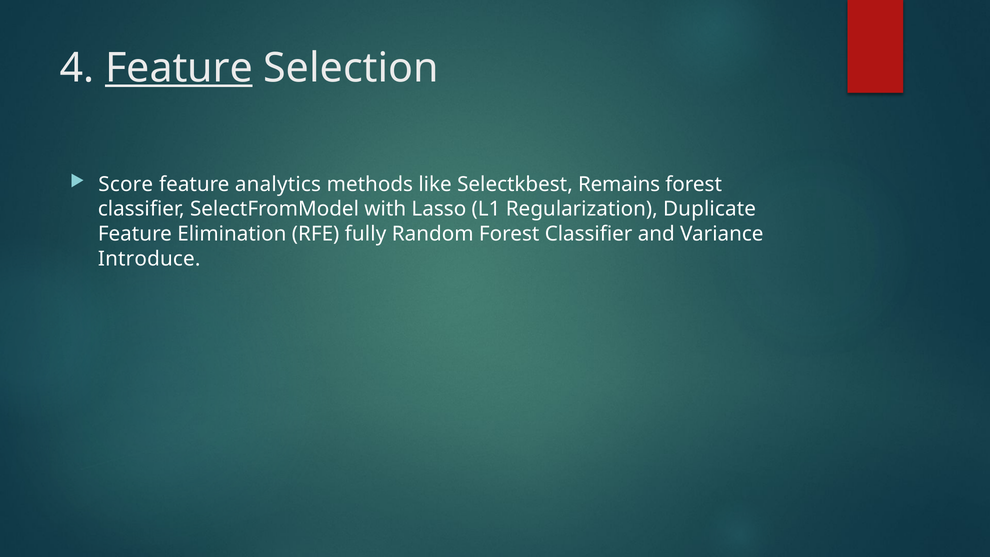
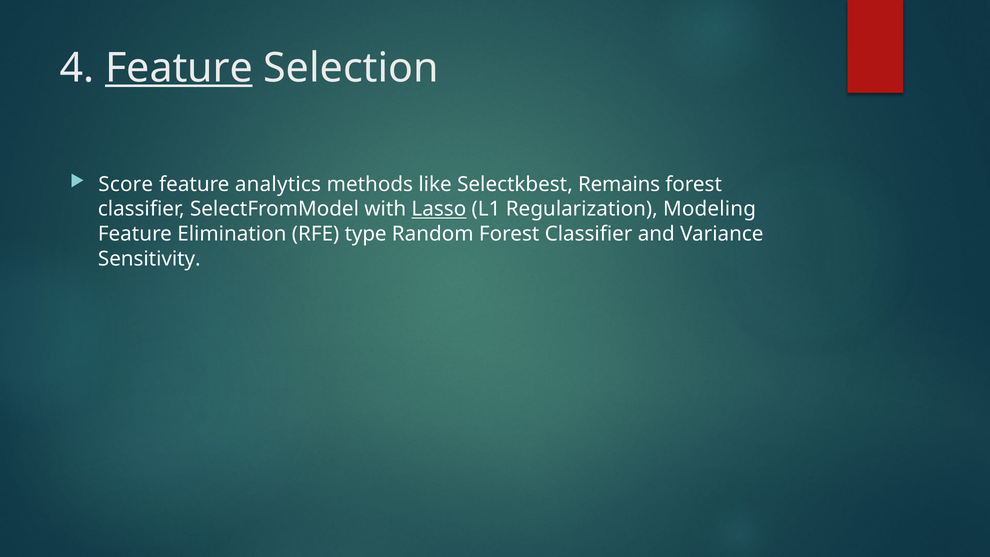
Lasso underline: none -> present (439, 209)
Duplicate: Duplicate -> Modeling (709, 209)
fully: fully -> type (366, 234)
Introduce: Introduce -> Sensitivity (149, 259)
